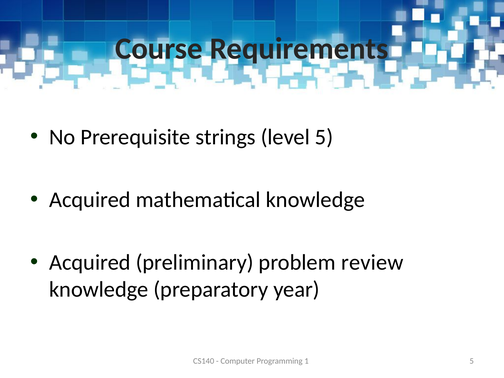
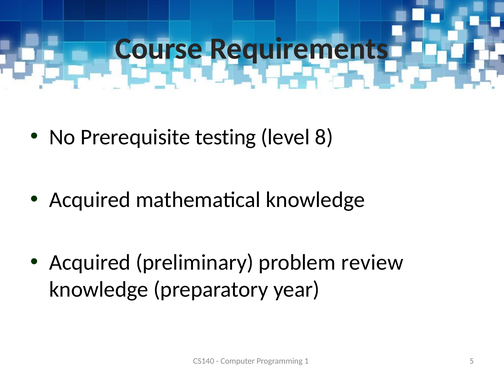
strings: strings -> testing (226, 137)
level 5: 5 -> 8 (324, 137)
